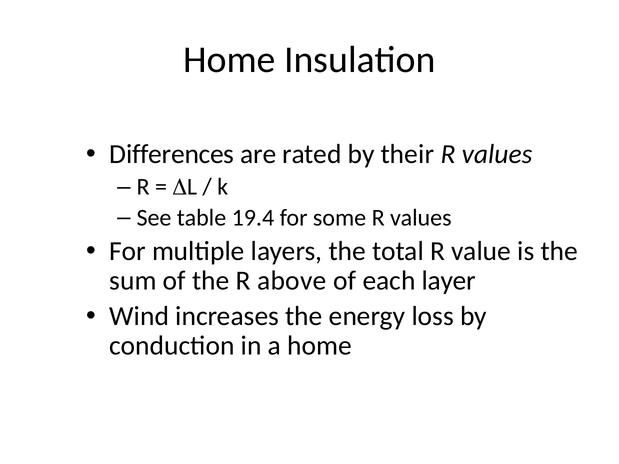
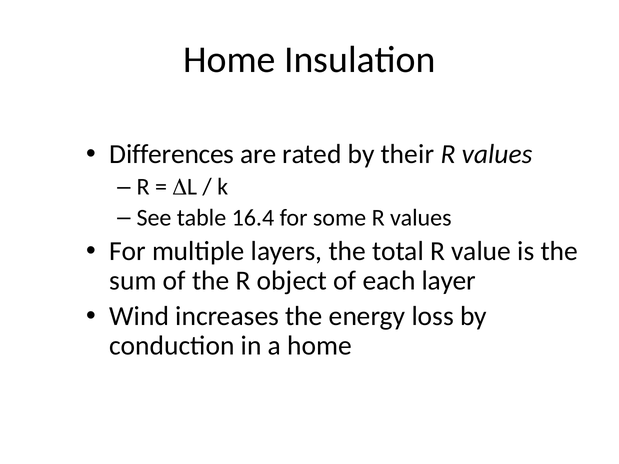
19.4: 19.4 -> 16.4 (253, 218)
above: above -> object (292, 281)
